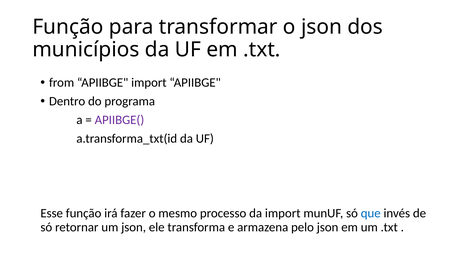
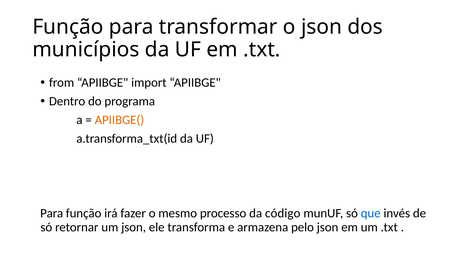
APIIBGE( colour: purple -> orange (119, 120)
Esse: Esse -> Para (52, 213)
da import: import -> código (283, 213)
